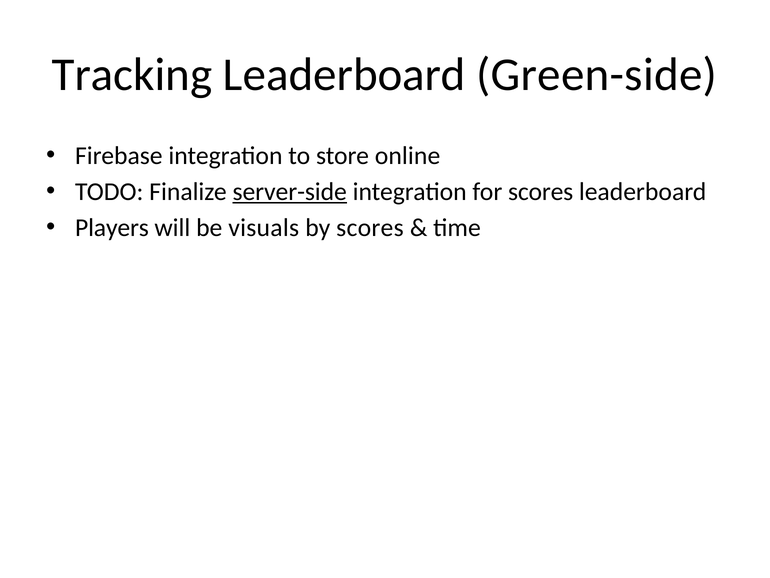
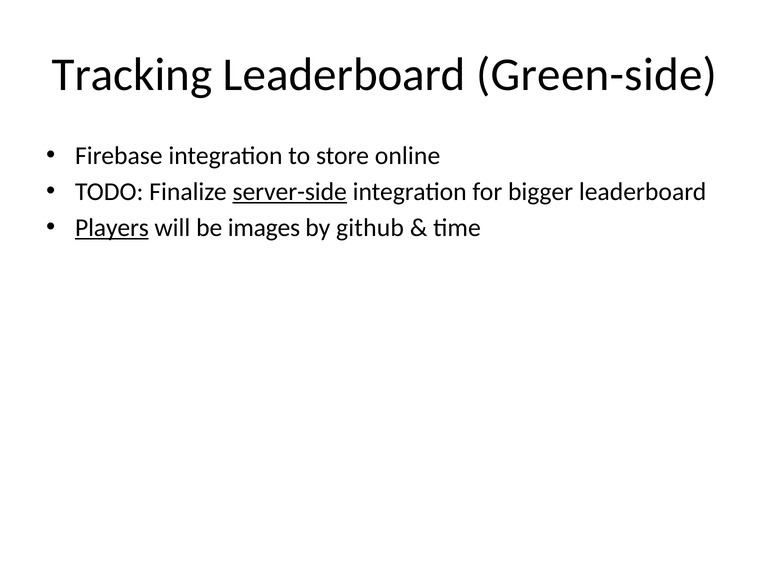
for scores: scores -> bigger (541, 192)
Players underline: none -> present (112, 228)
visuals: visuals -> images (264, 228)
by scores: scores -> github (370, 228)
